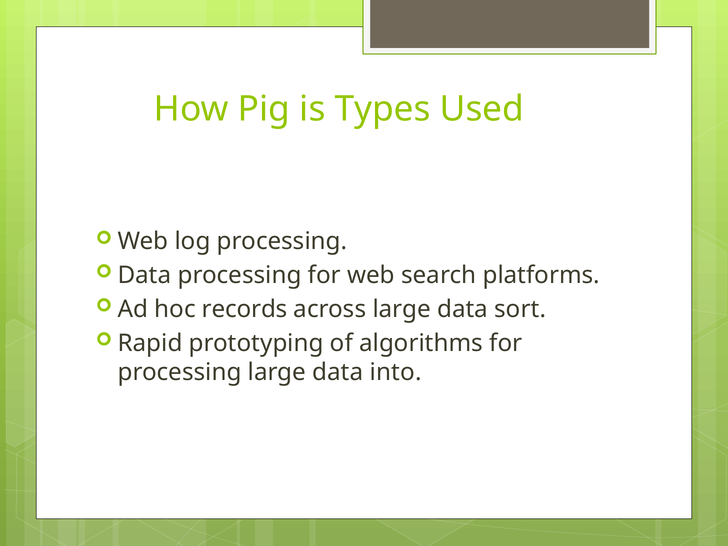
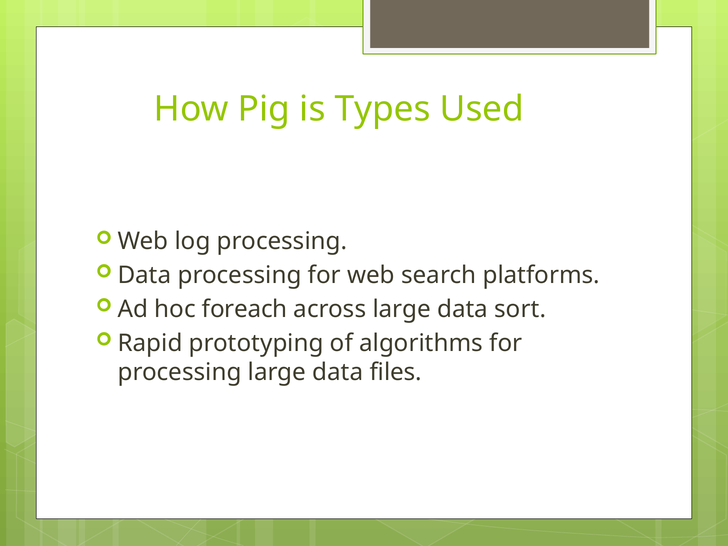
records: records -> foreach (245, 309)
into: into -> files (396, 372)
